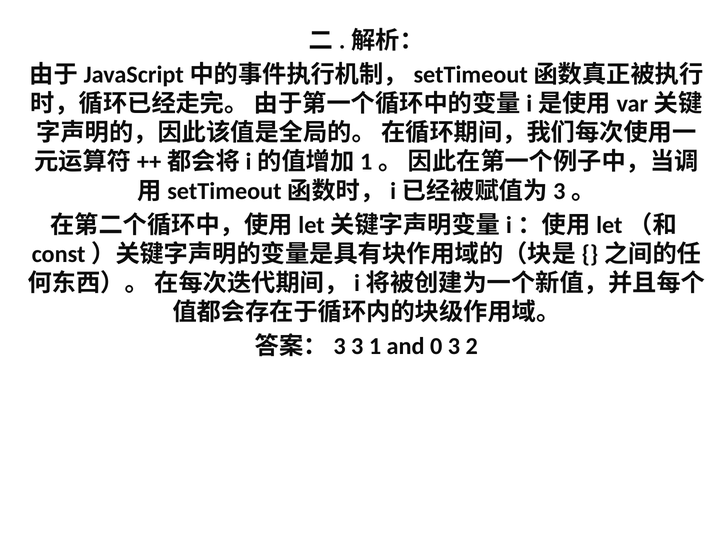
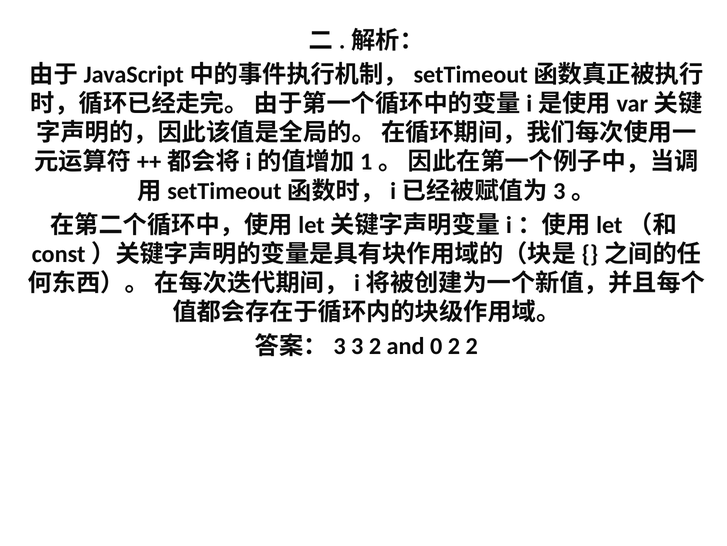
3 1: 1 -> 2 (375, 346)
0 3: 3 -> 2 (454, 346)
